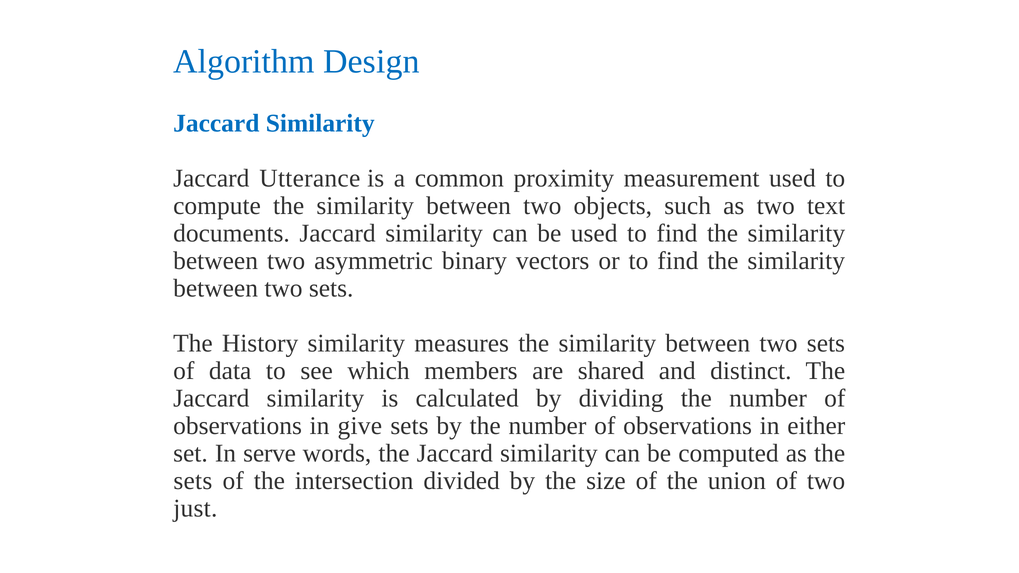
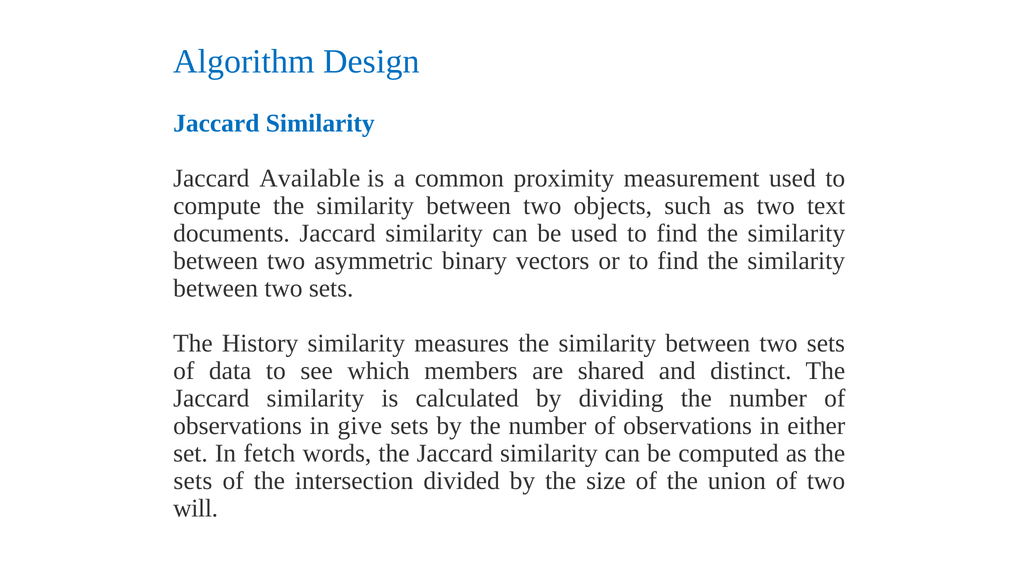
Utterance: Utterance -> Available (310, 179)
serve: serve -> fetch (269, 454)
just: just -> will (196, 509)
